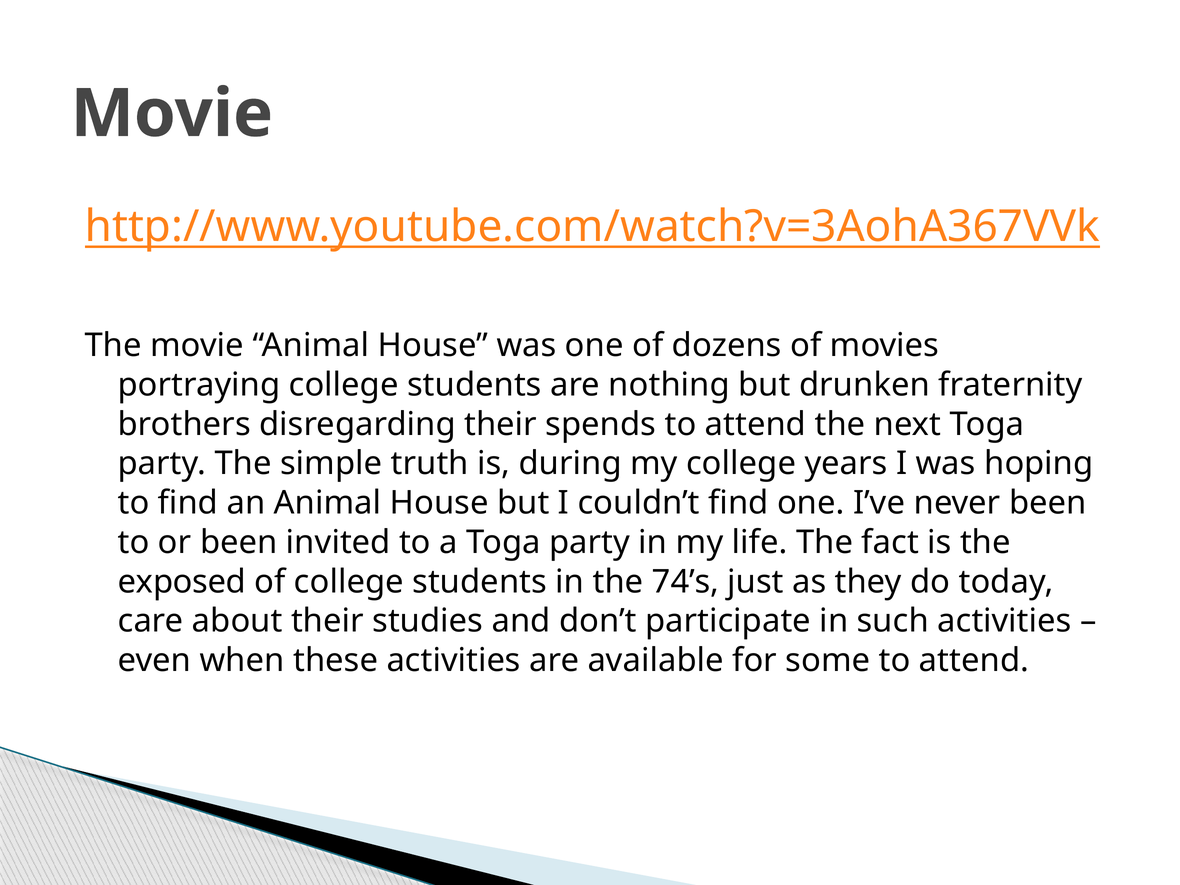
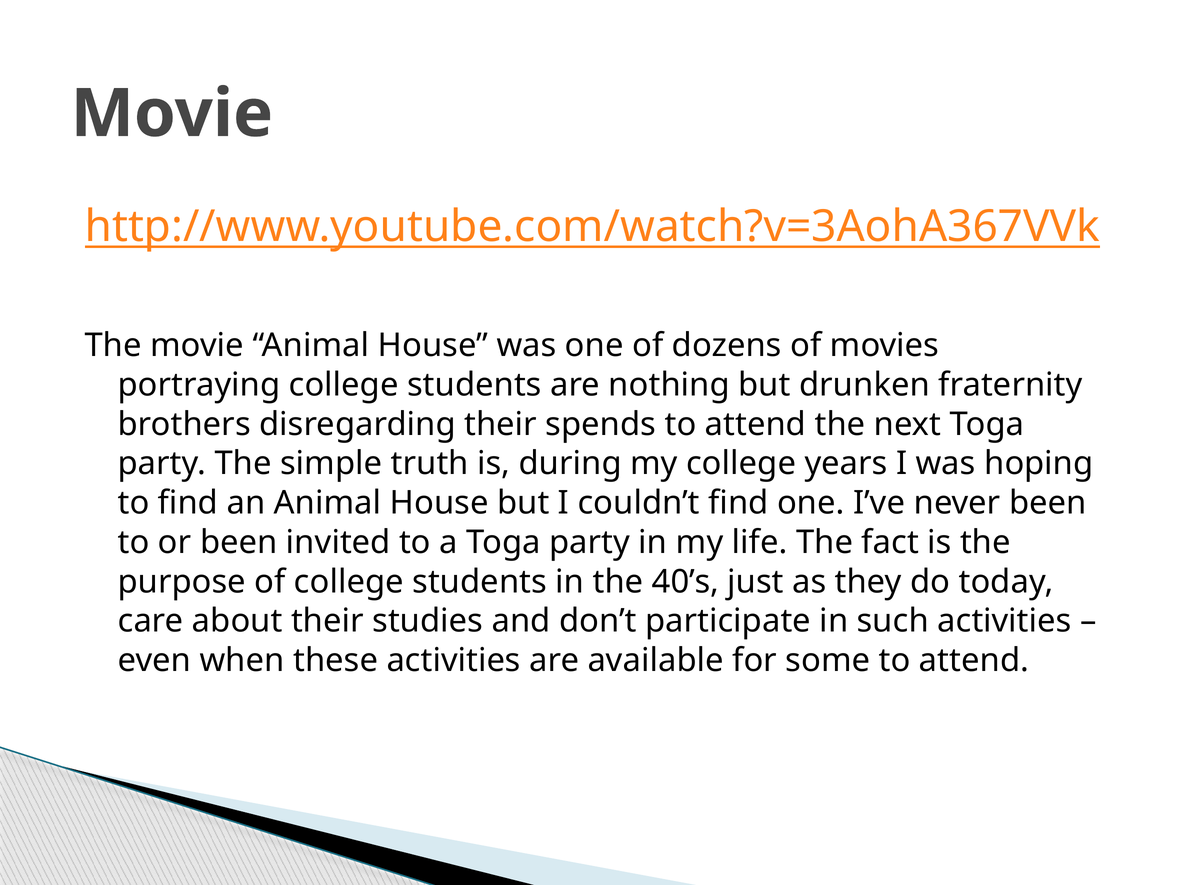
exposed: exposed -> purpose (182, 582)
74’s: 74’s -> 40’s (685, 582)
